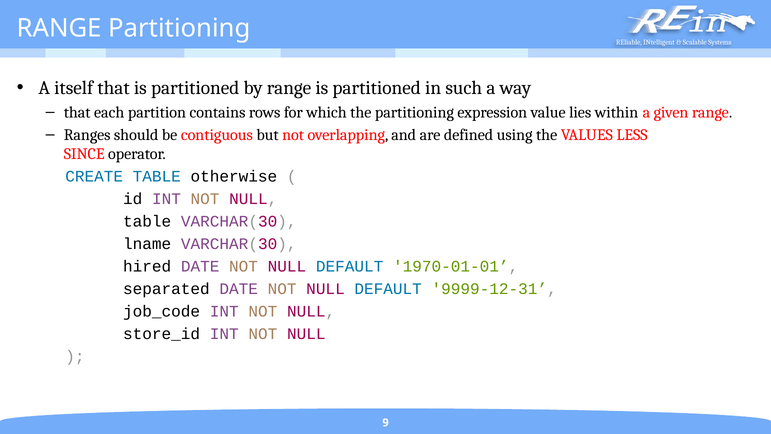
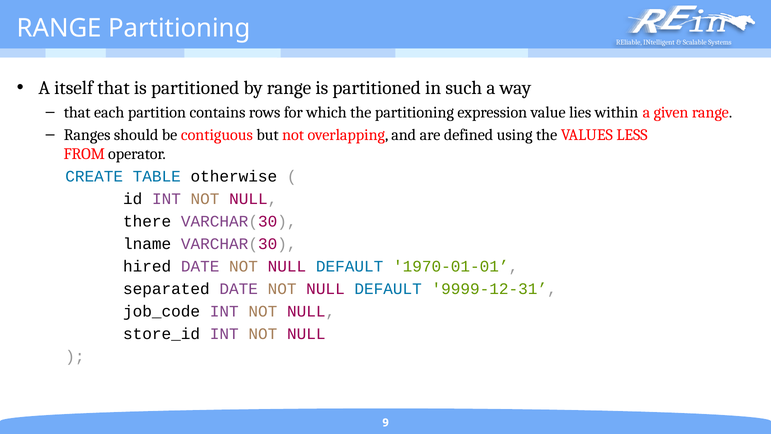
SINCE: SINCE -> FROM (84, 154)
table: table -> there (147, 221)
